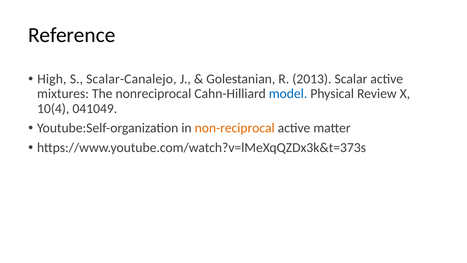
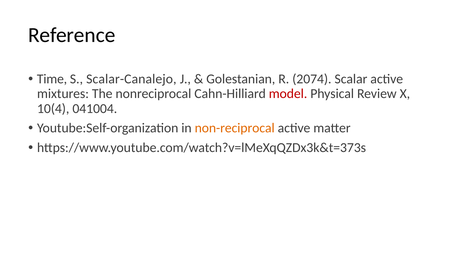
High: High -> Time (52, 79)
2013: 2013 -> 2074 (312, 79)
model colour: blue -> red (288, 94)
041049: 041049 -> 041004 (95, 108)
